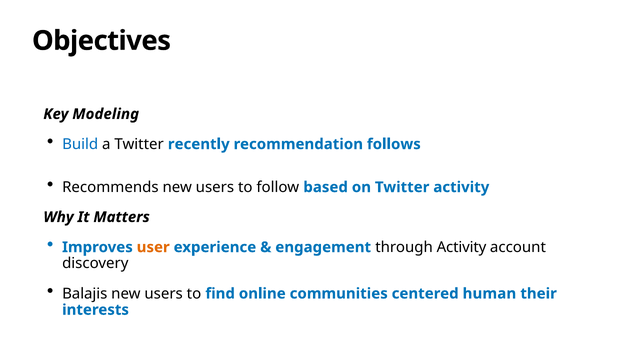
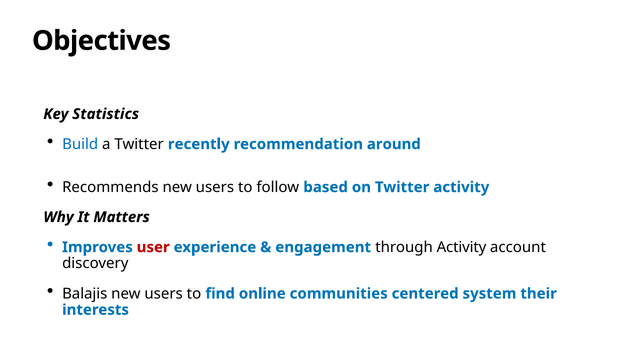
Modeling: Modeling -> Statistics (106, 114)
follows: follows -> around (394, 144)
user colour: orange -> red (153, 247)
human: human -> system (489, 294)
